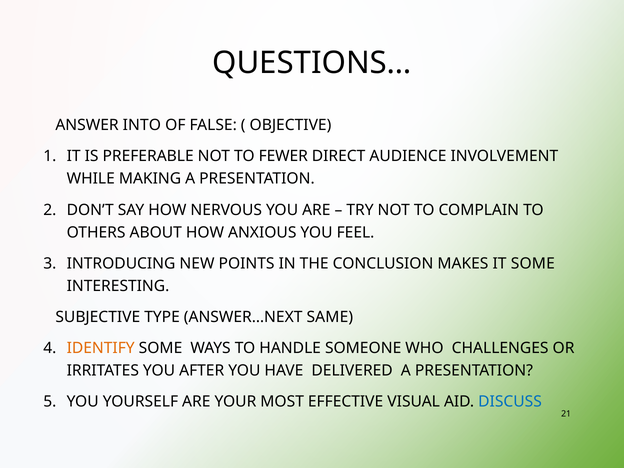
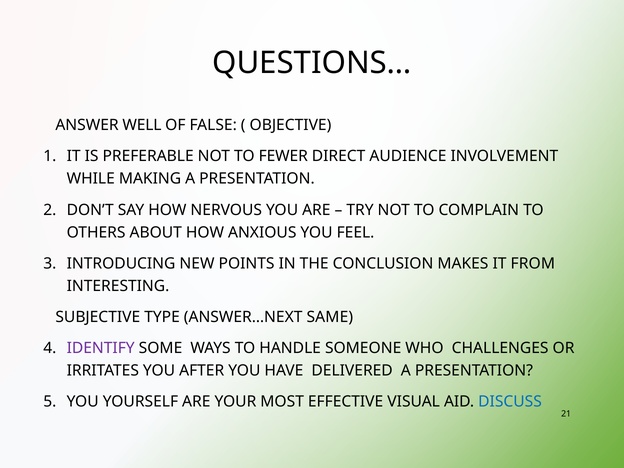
INTO: INTO -> WELL (142, 125)
IT SOME: SOME -> FROM (533, 263)
IDENTIFY colour: orange -> purple (101, 348)
